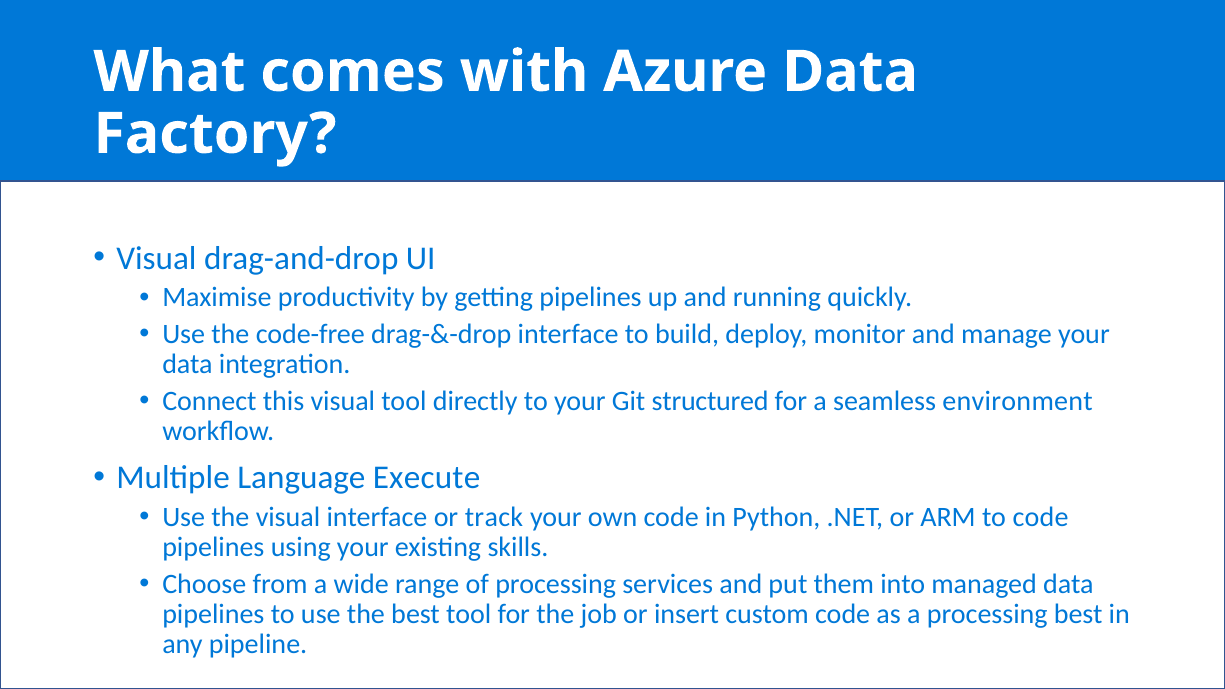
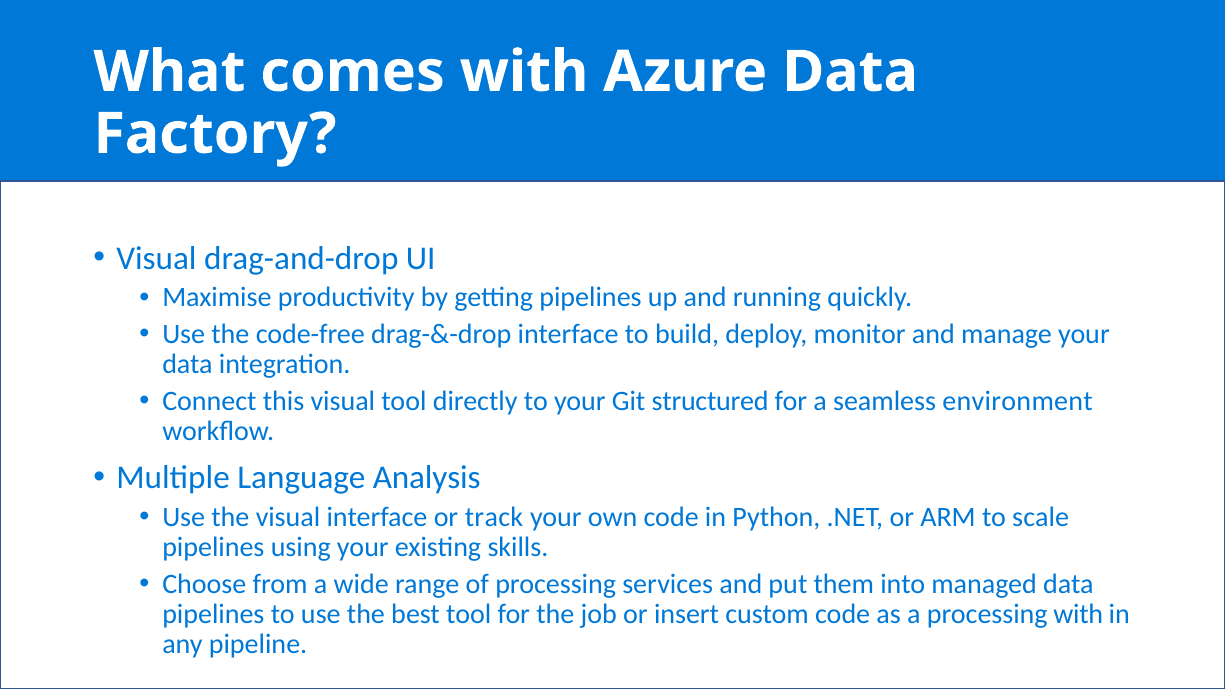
Execute: Execute -> Analysis (427, 478)
to code: code -> scale (1041, 517)
processing best: best -> with (1078, 614)
